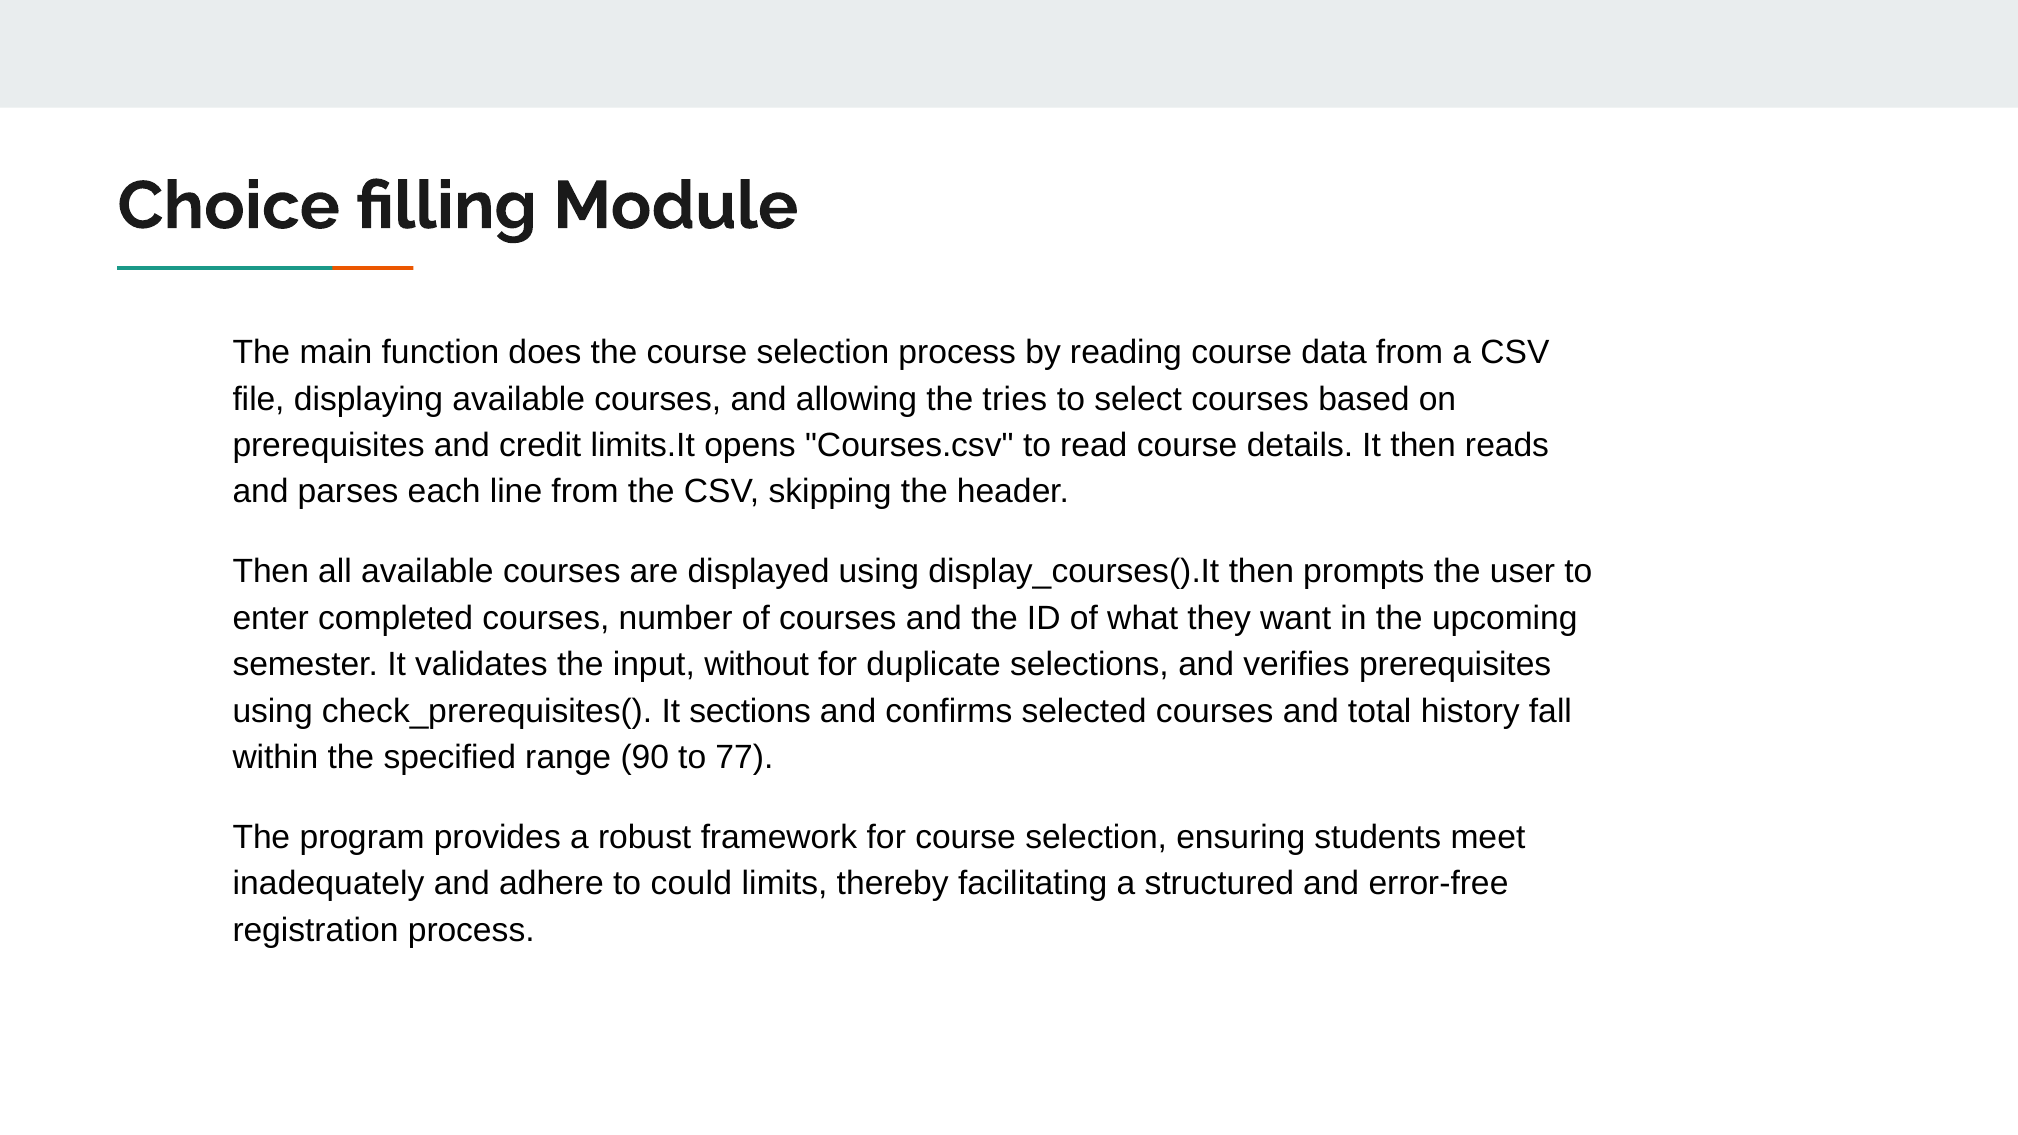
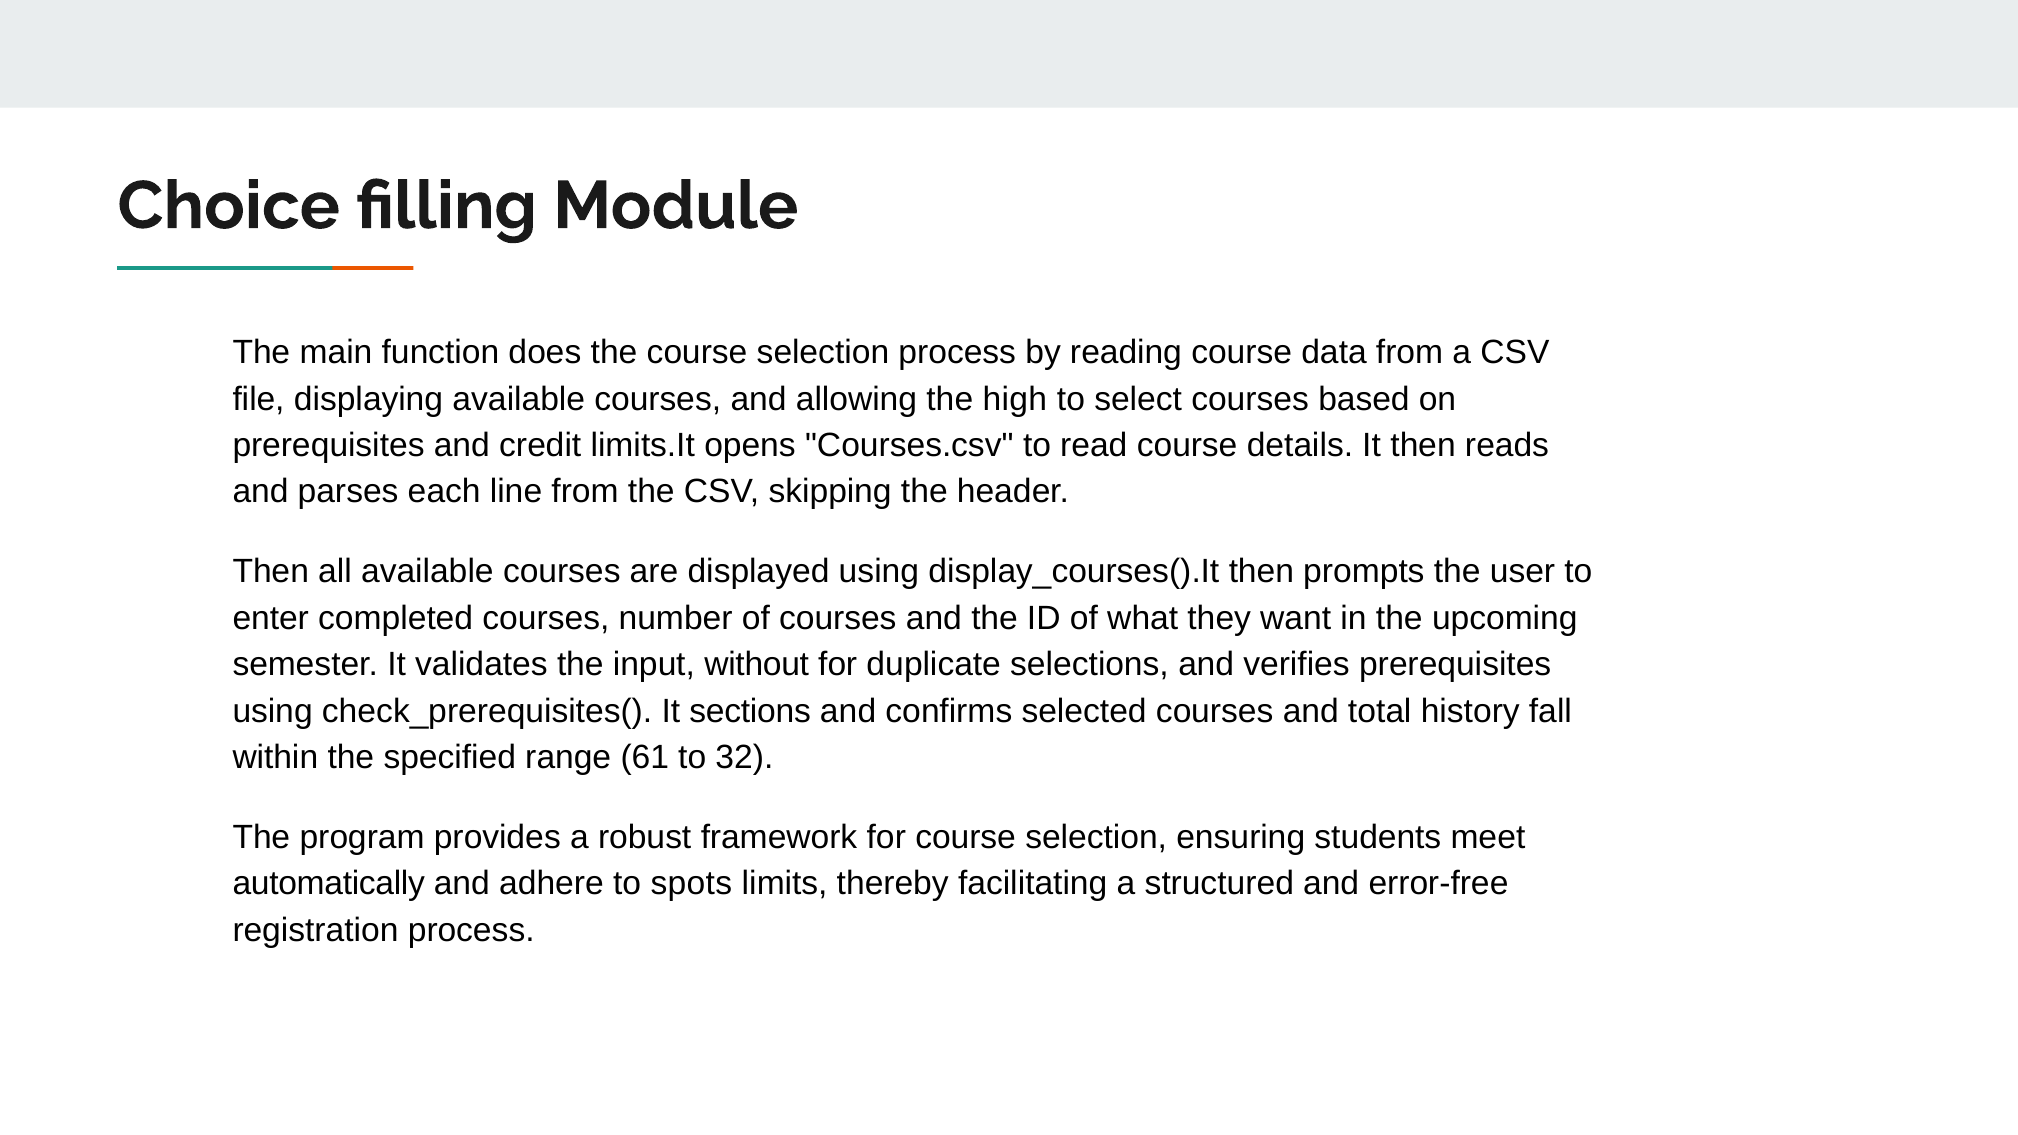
tries: tries -> high (1015, 399)
90: 90 -> 61 (645, 758)
77: 77 -> 32 (744, 758)
inadequately: inadequately -> automatically (329, 884)
could: could -> spots (691, 884)
